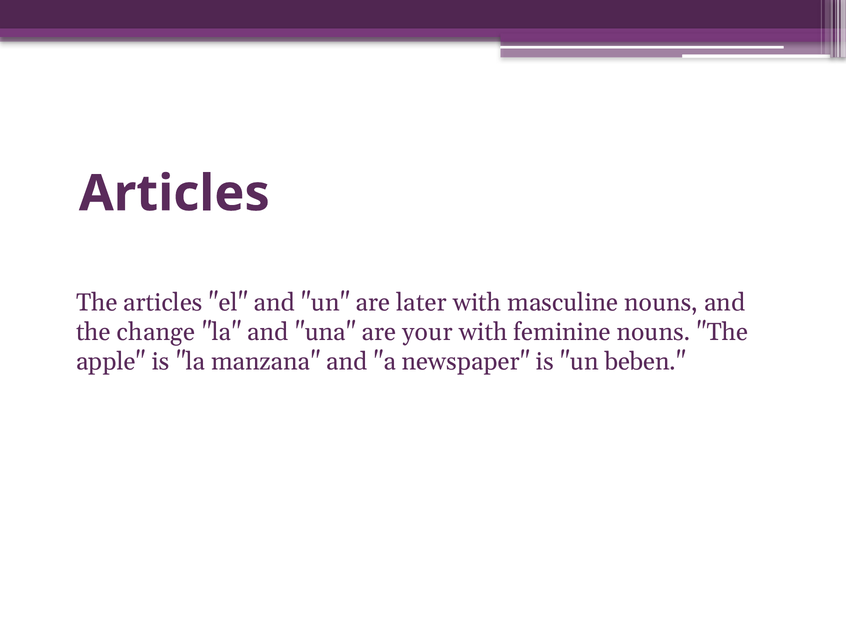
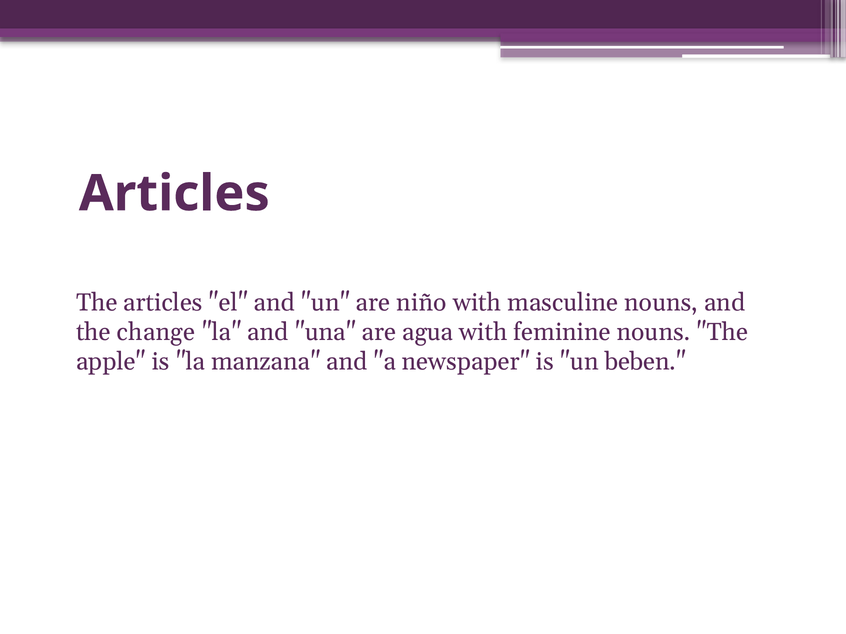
later: later -> niño (422, 303)
your: your -> agua (428, 332)
